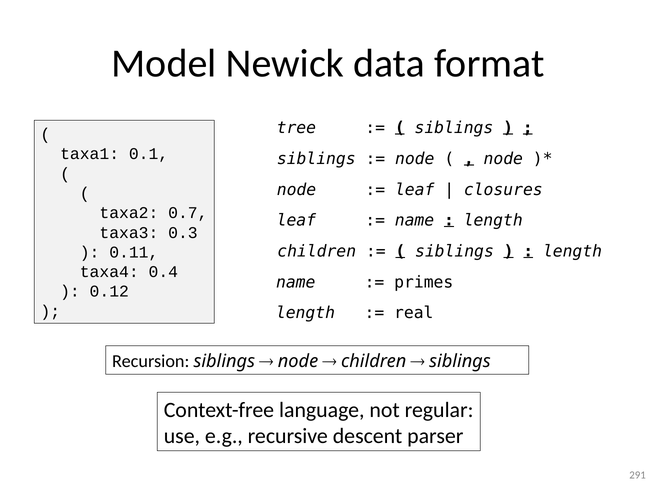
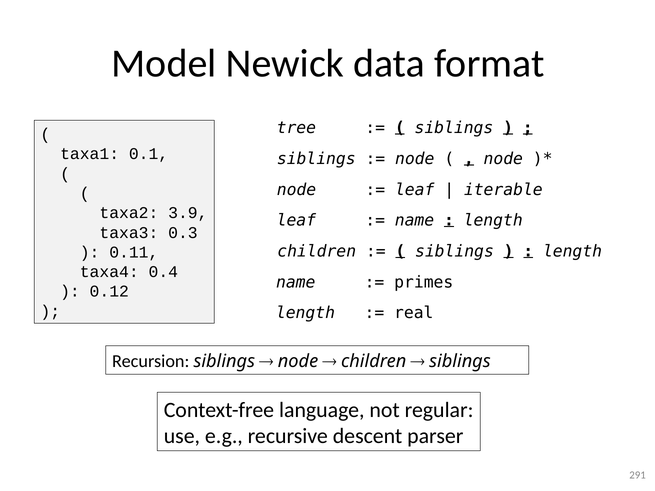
closures: closures -> iterable (503, 190)
0.7: 0.7 -> 3.9 (188, 213)
